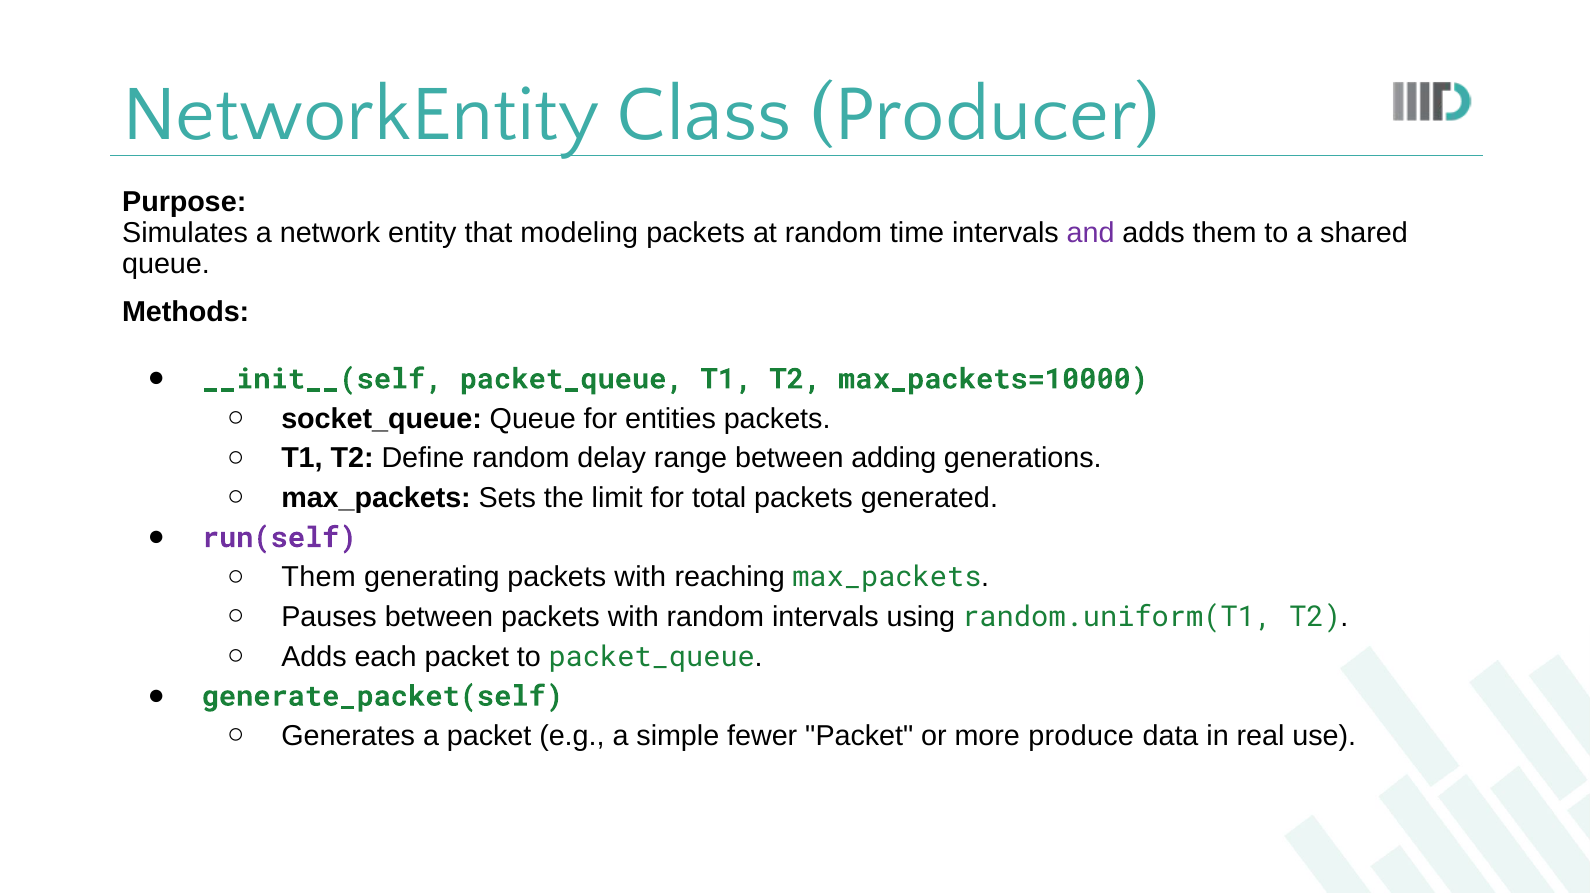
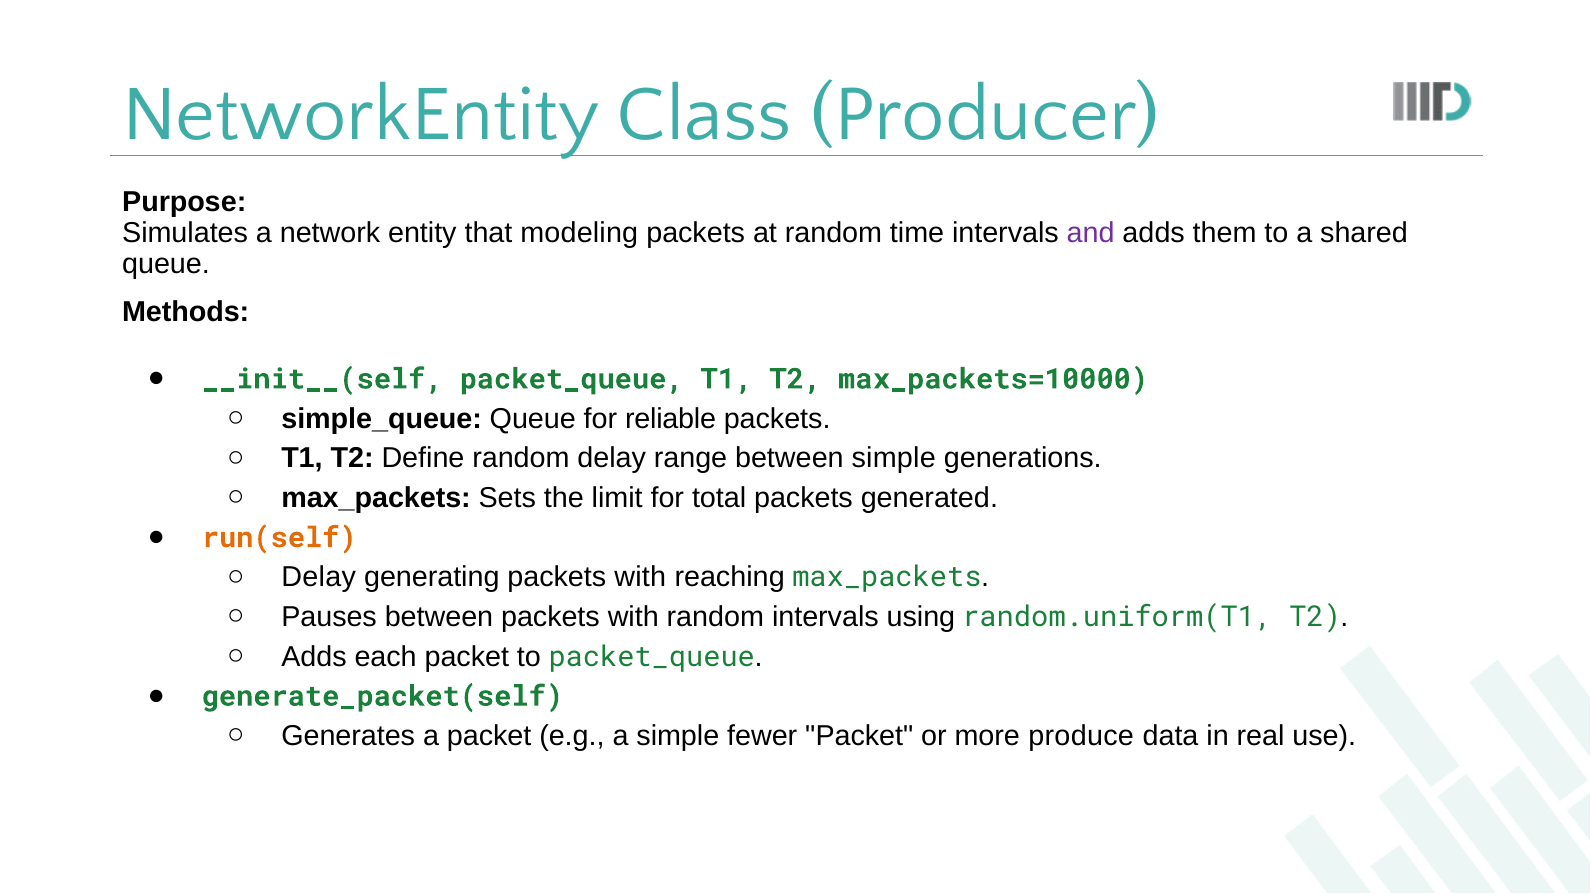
socket_queue: socket_queue -> simple_queue (382, 419)
entities: entities -> reliable (671, 419)
between adding: adding -> simple (894, 458)
run(self colour: purple -> orange (279, 538)
Them: Them -> Delay (319, 577)
